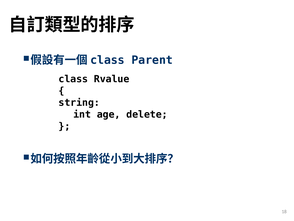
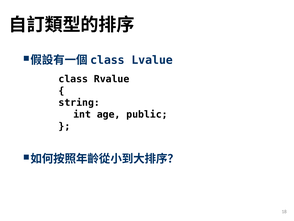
Parent: Parent -> Lvalue (152, 60)
delete: delete -> public (147, 114)
